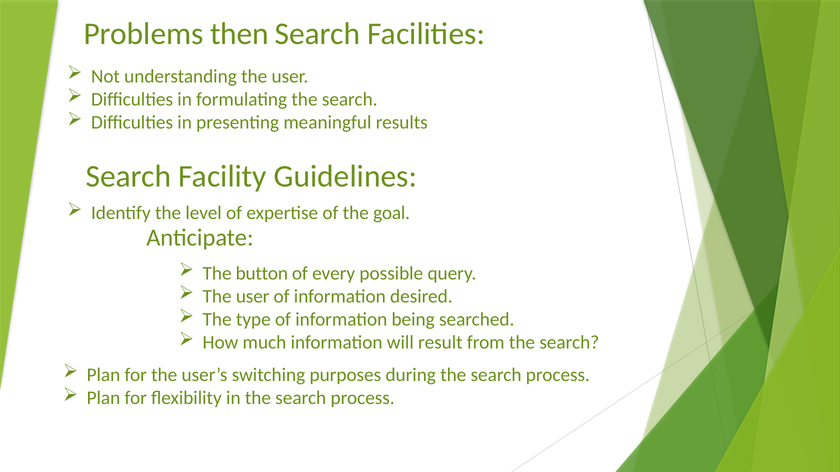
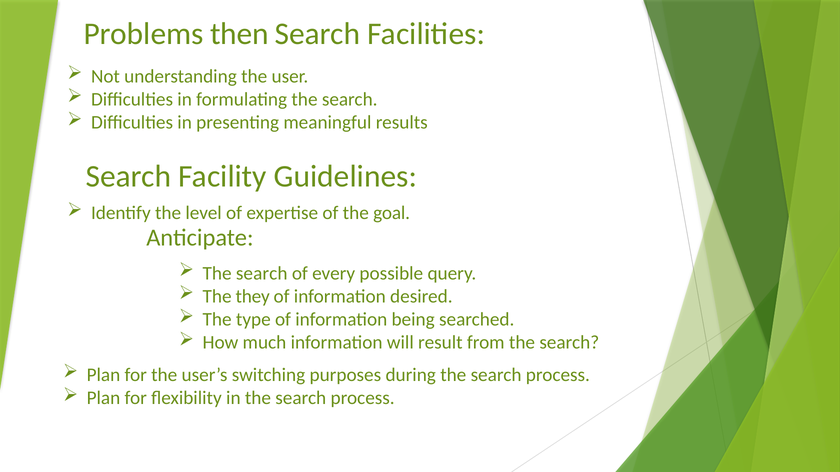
button: button -> search (262, 273)
user: user -> they (253, 297)
